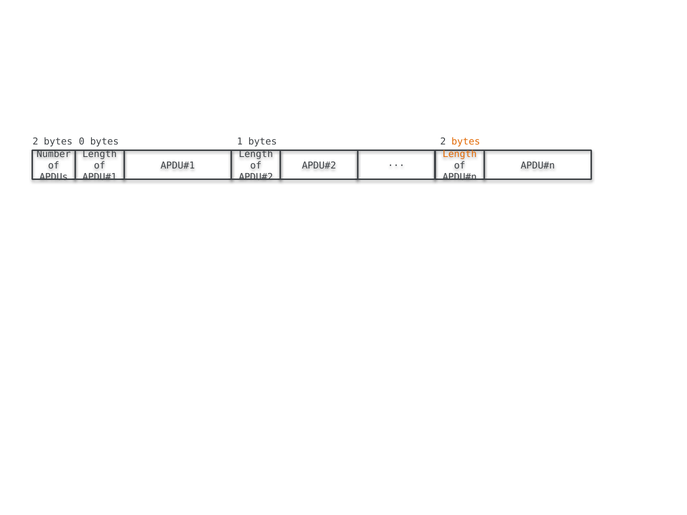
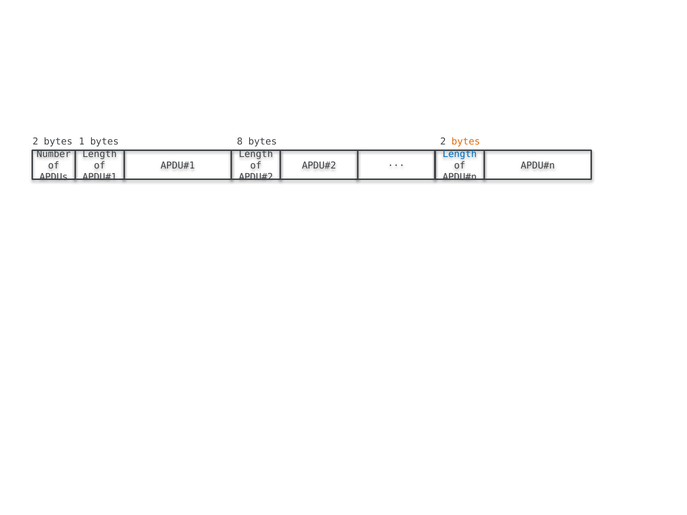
0: 0 -> 1 (82, 142)
1: 1 -> 8 (240, 142)
Length colour: orange -> blue (460, 154)
